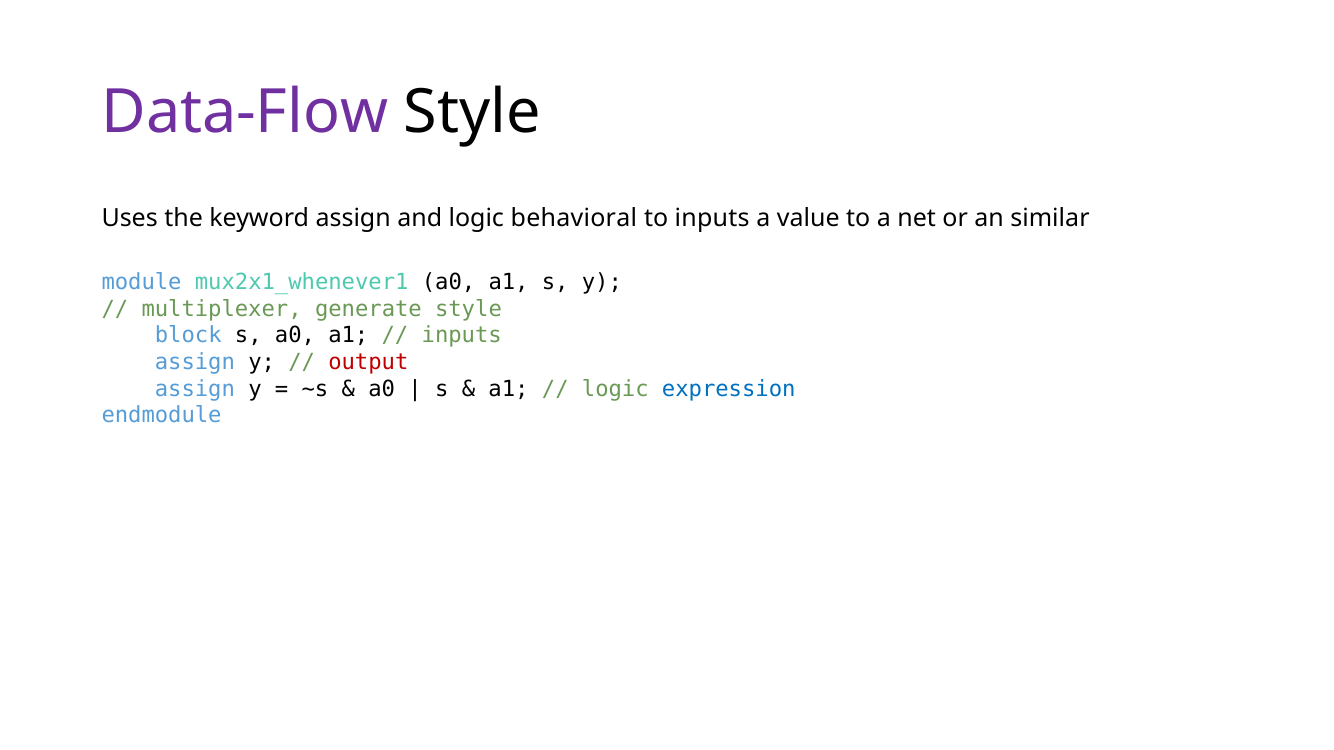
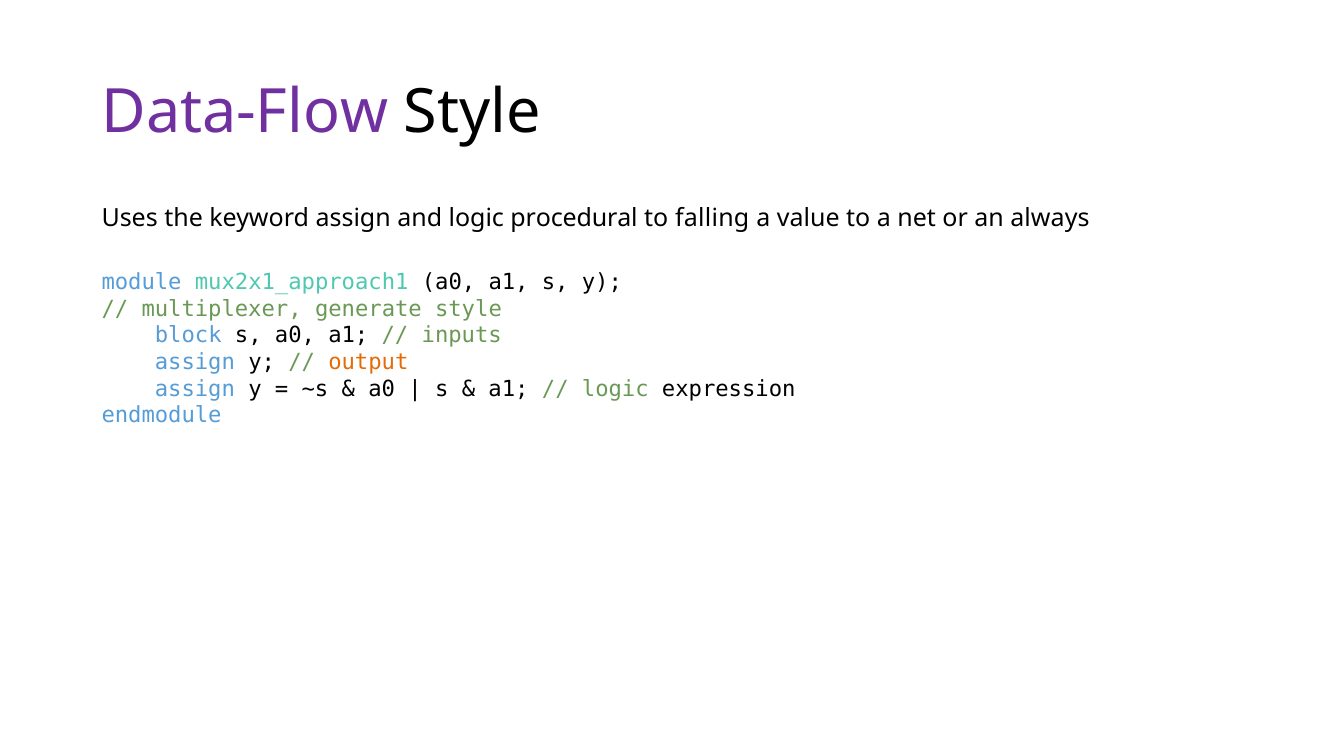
behavioral: behavioral -> procedural (574, 218)
to inputs: inputs -> falling (712, 218)
similar: similar -> always (1050, 218)
mux2x1_whenever1: mux2x1_whenever1 -> mux2x1_approach1 (302, 282)
output colour: red -> orange (368, 362)
expression colour: blue -> black (729, 389)
